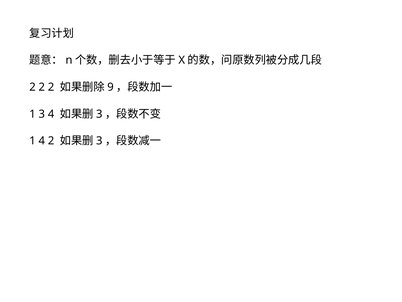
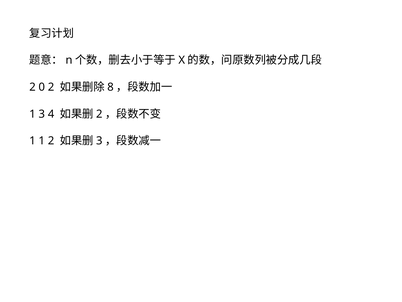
2: 2 -> 0 (42, 87)
9: 9 -> 8 (110, 87)
3: 3 -> 2 (99, 114)
1 4: 4 -> 1 (42, 141)
